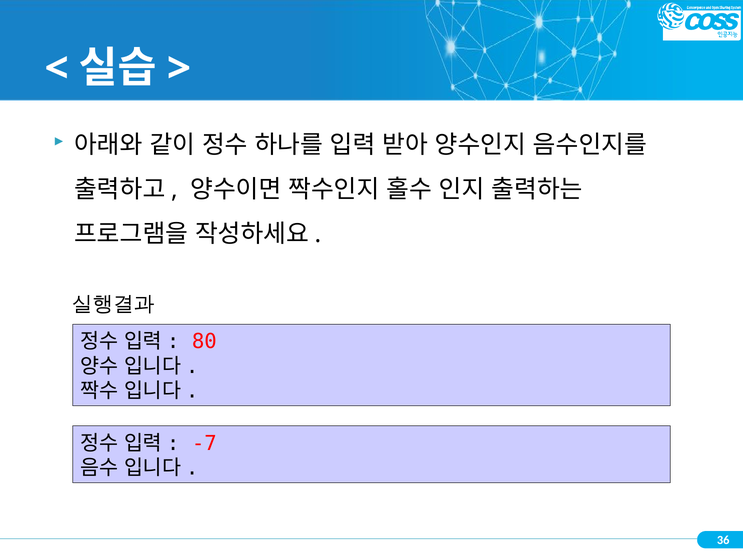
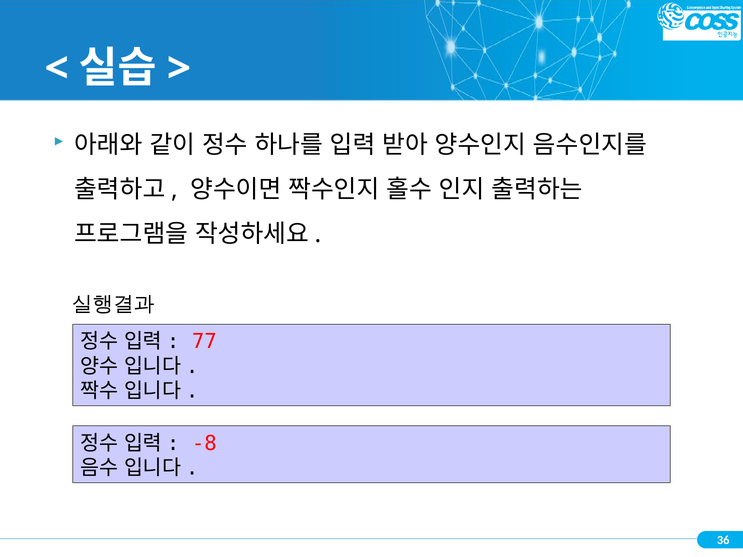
80: 80 -> 77 (204, 342)
-7: -7 -> -8 (204, 444)
